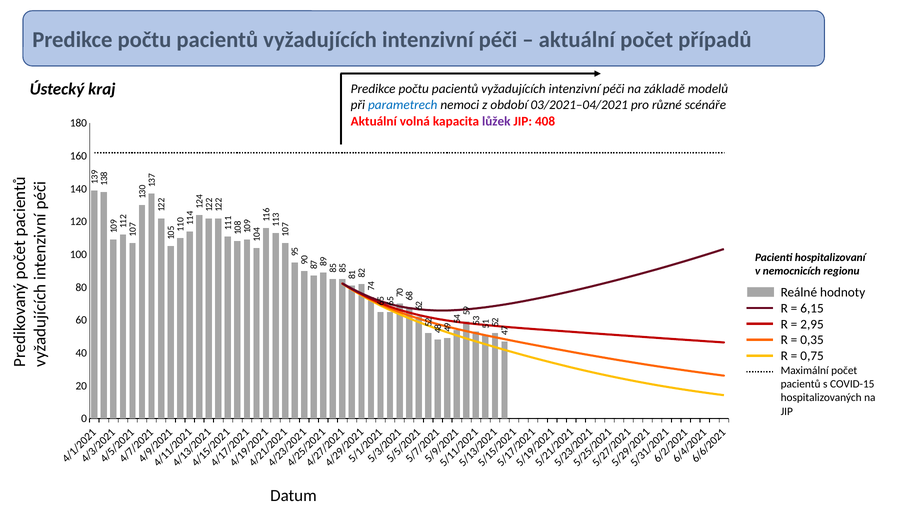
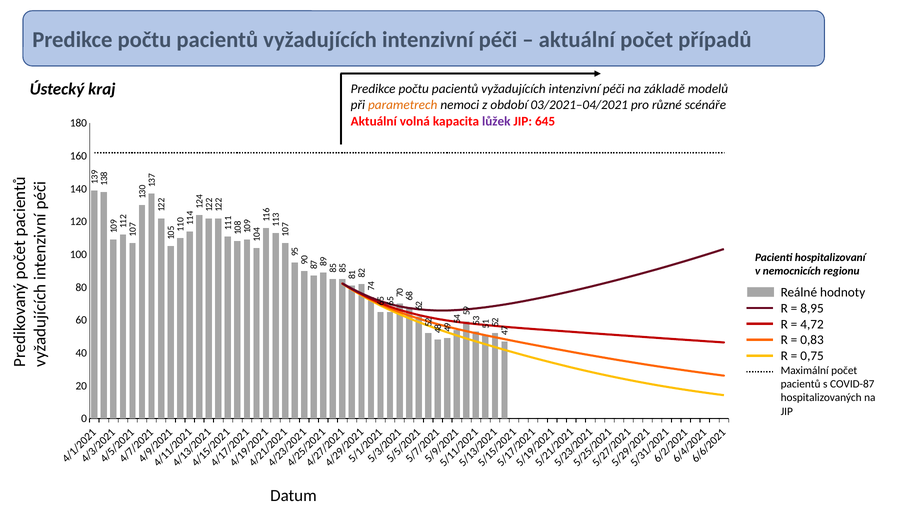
parametrech colour: blue -> orange (403, 105)
408: 408 -> 645 (545, 121)
6,15: 6,15 -> 8,95 (812, 308)
2,95: 2,95 -> 4,72 (812, 324)
0,35: 0,35 -> 0,83 (812, 340)
COVID-15: COVID-15 -> COVID-87 (852, 384)
